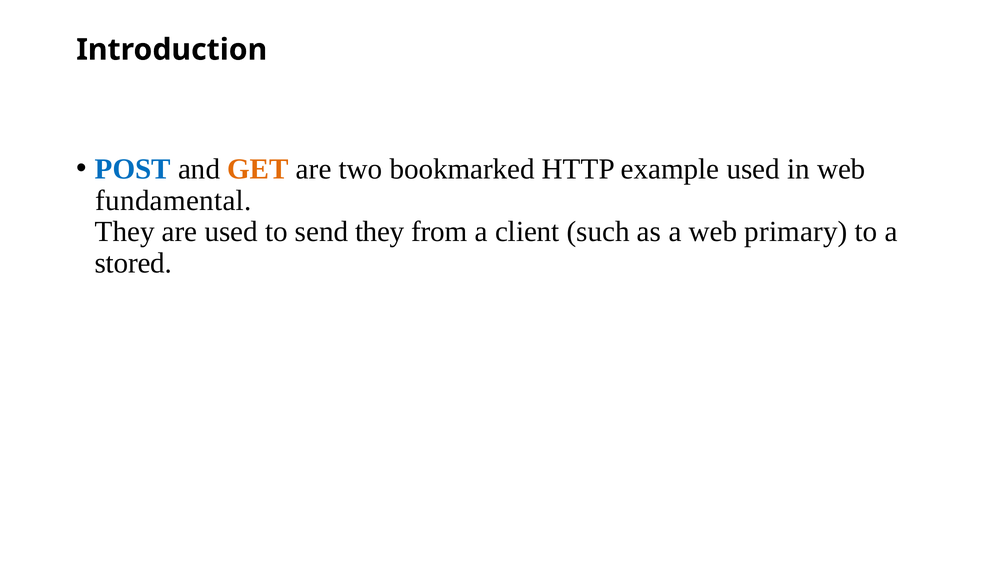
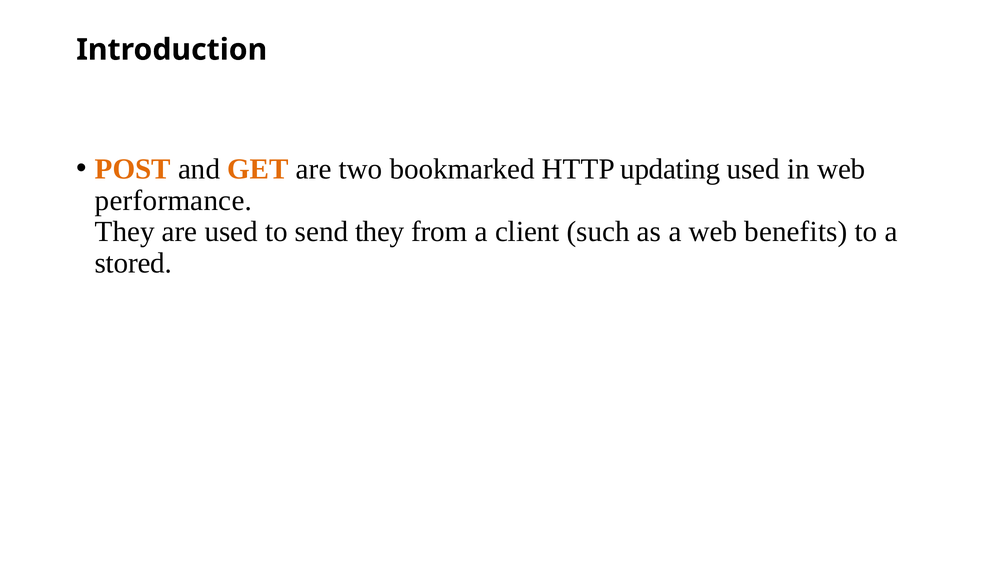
POST colour: blue -> orange (133, 169)
example: example -> updating (670, 169)
fundamental: fundamental -> performance (173, 200)
primary: primary -> benefits (796, 232)
